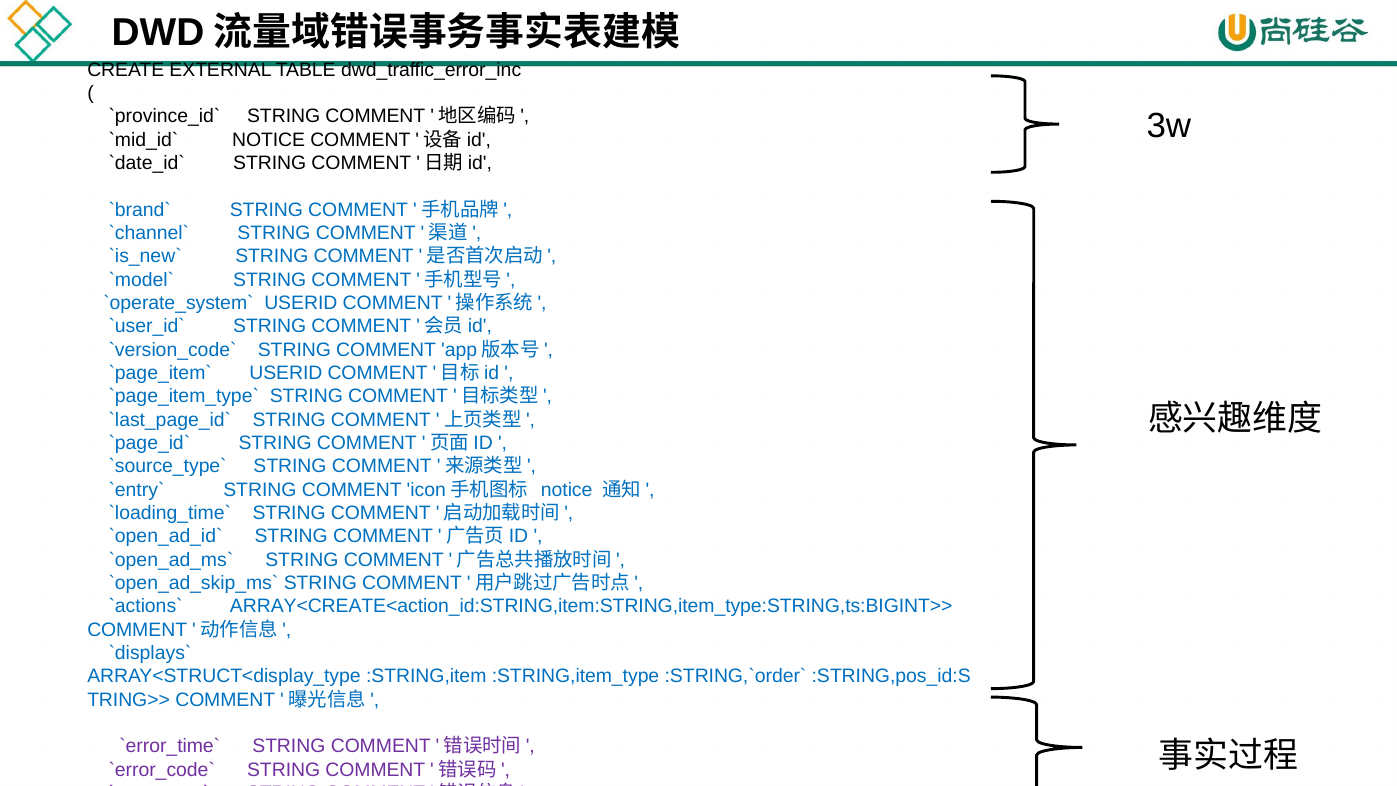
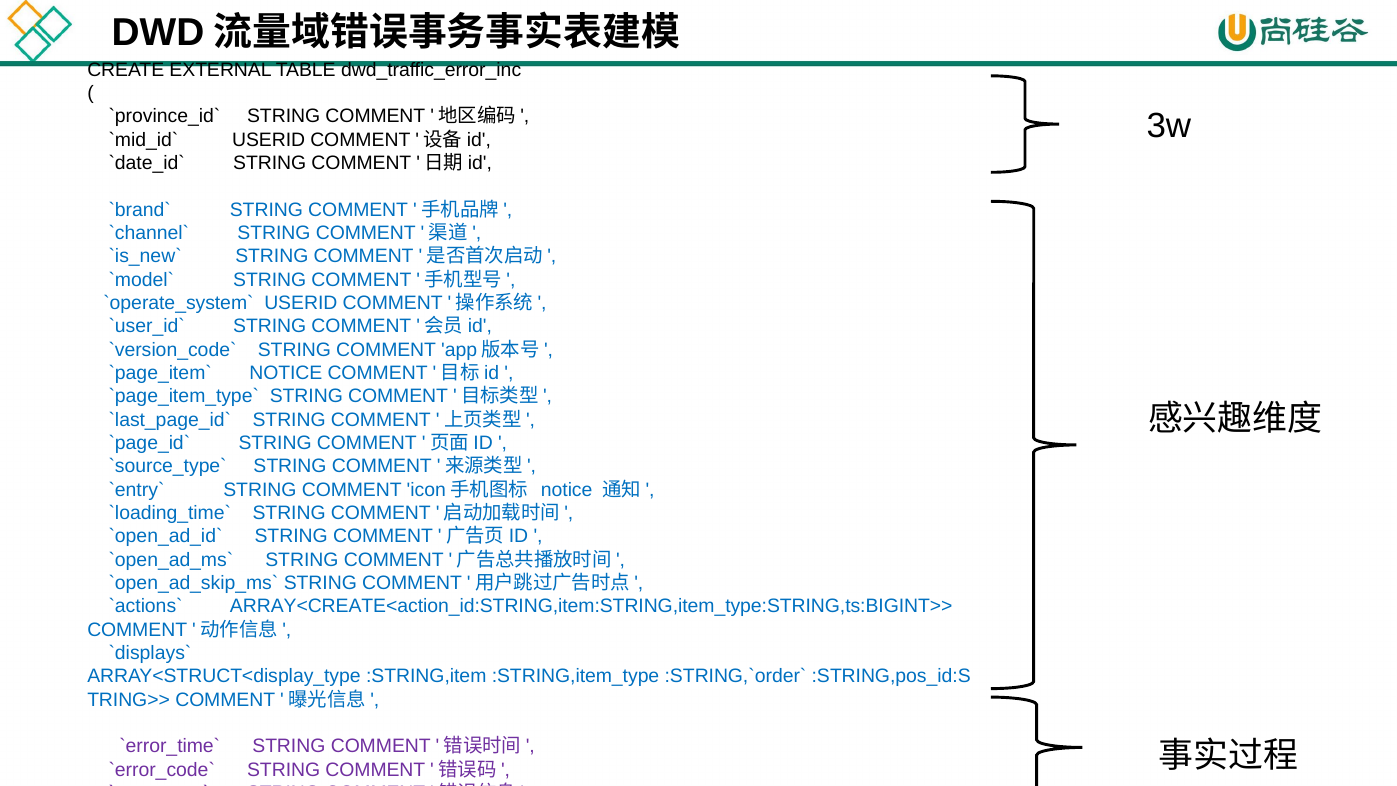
NOTICE: NOTICE -> USERID (269, 140)
USERID: USERID -> NOTICE (286, 373)
